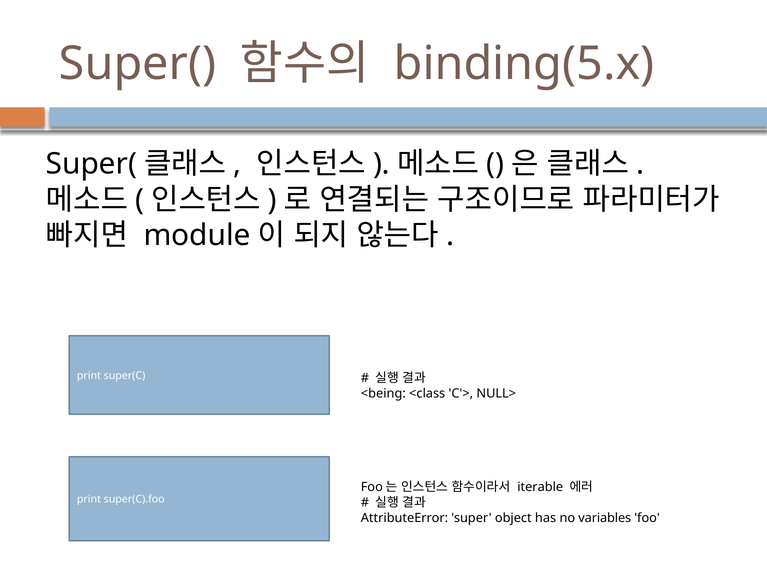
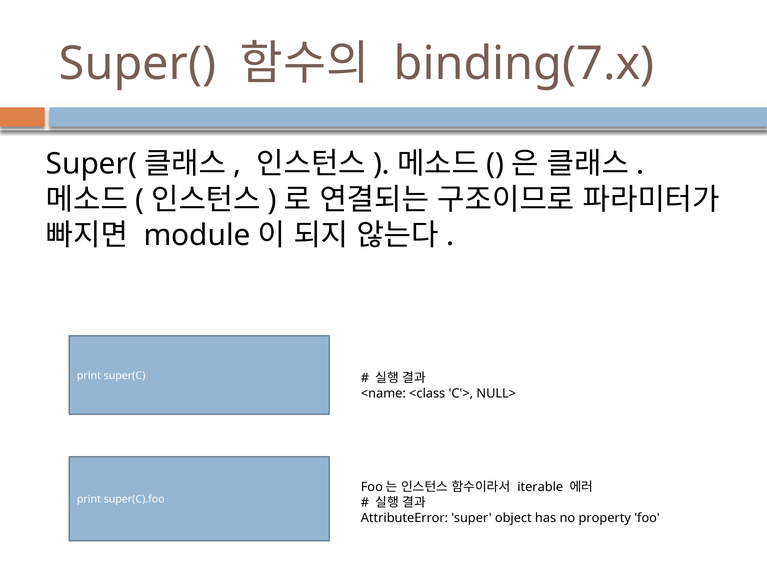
binding(5.x: binding(5.x -> binding(7.x (524, 64)
<being: <being -> <name (383, 394)
variables: variables -> property (605, 518)
